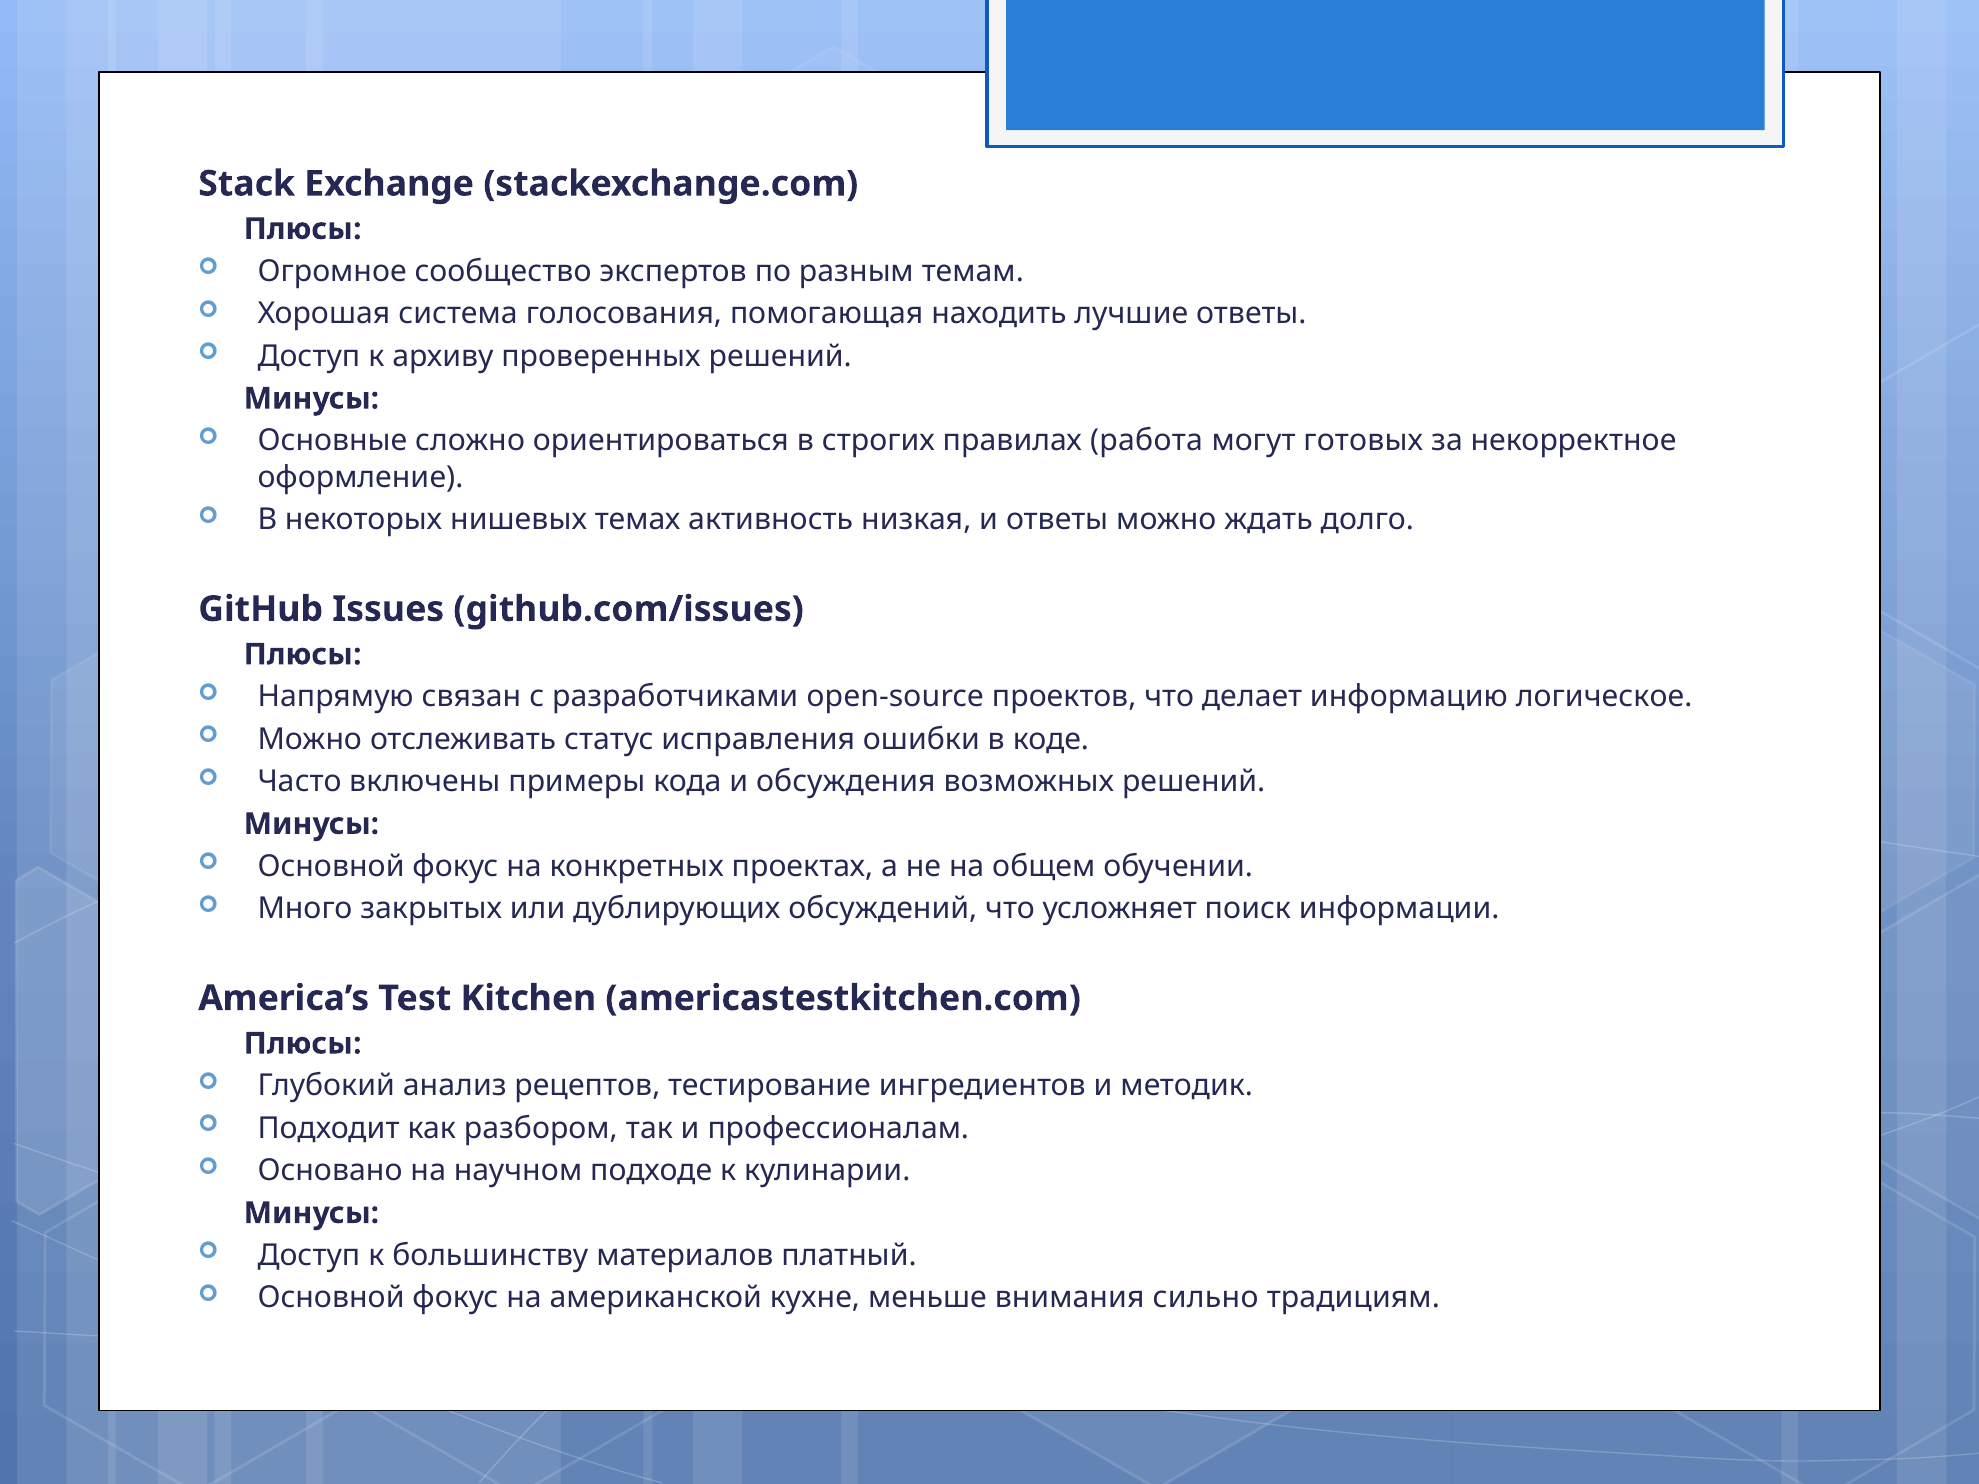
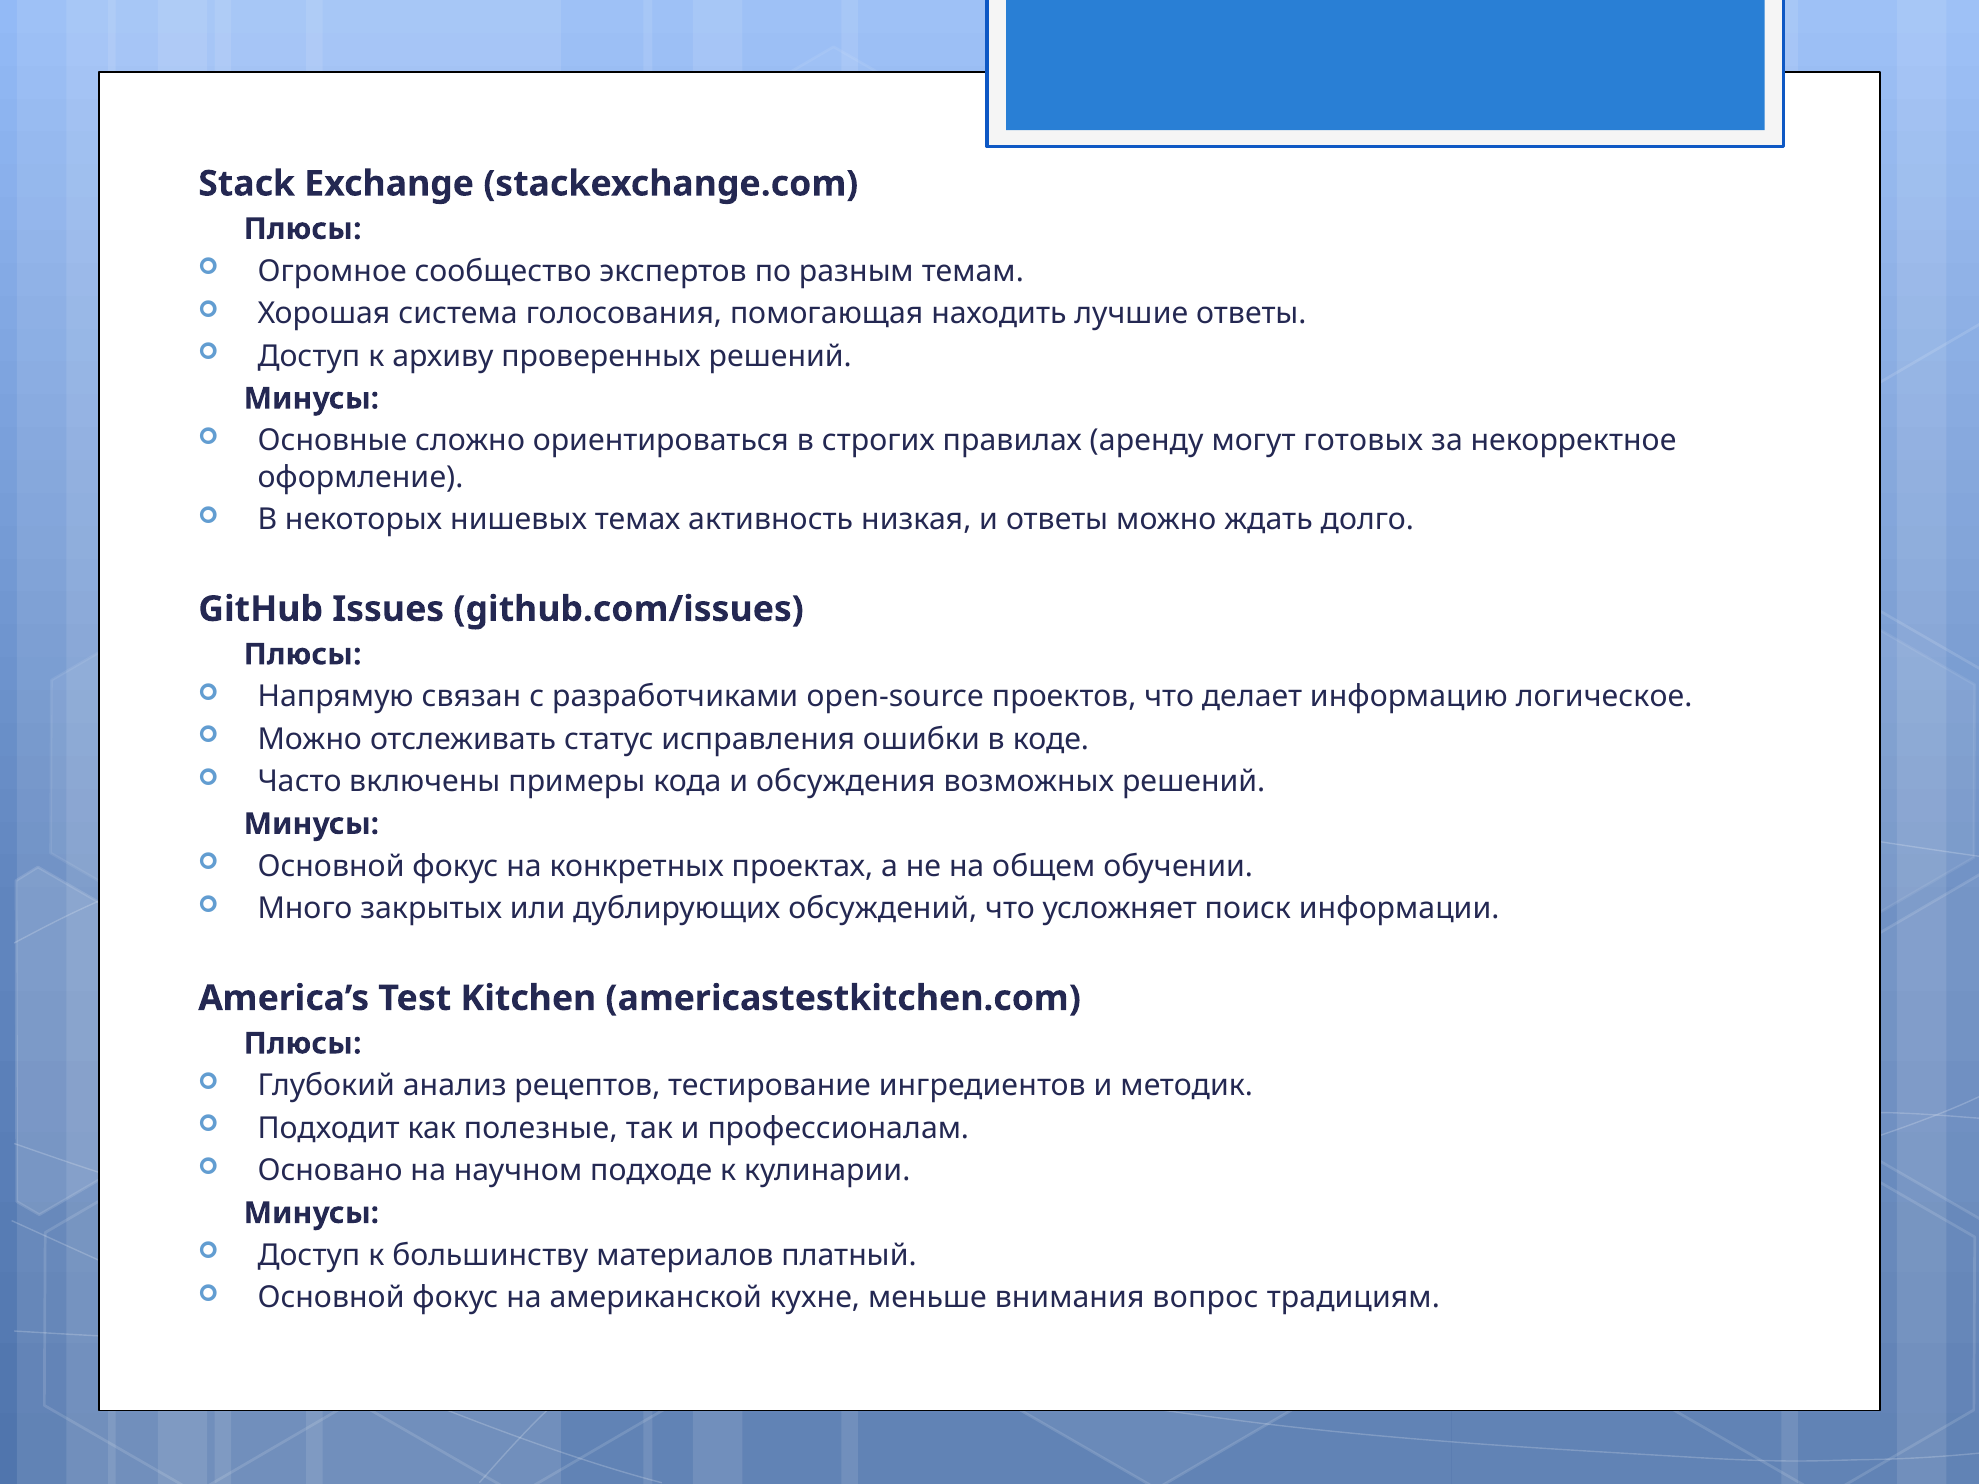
работа: работа -> аренду (1147, 441)
разбором: разбором -> полезные (541, 1128)
сильно: сильно -> вопрос (1206, 1298)
